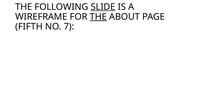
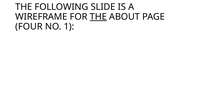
SLIDE underline: present -> none (103, 7)
FIFTH: FIFTH -> FOUR (29, 27)
7: 7 -> 1 (69, 27)
